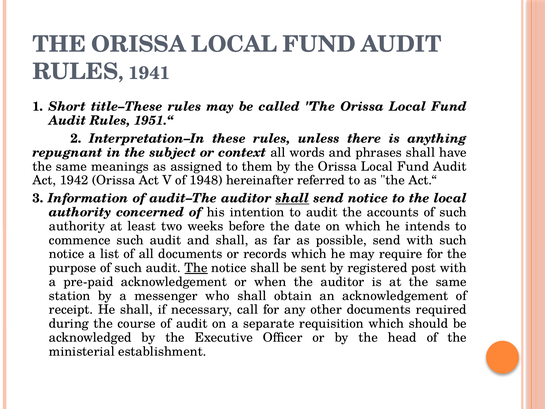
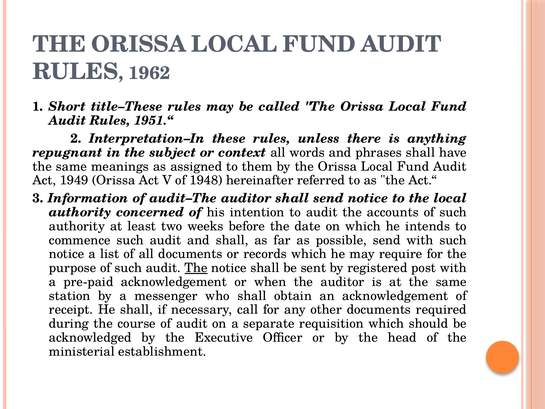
1941: 1941 -> 1962 (149, 73)
1942: 1942 -> 1949 (74, 180)
shall underline: present -> none (292, 198)
